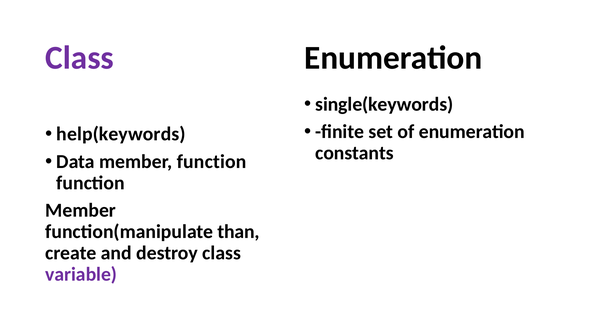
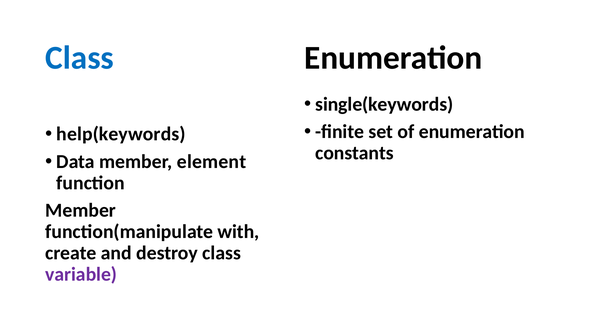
Class colour: purple -> blue (80, 58)
member function: function -> element (212, 162)
than: than -> with (238, 232)
